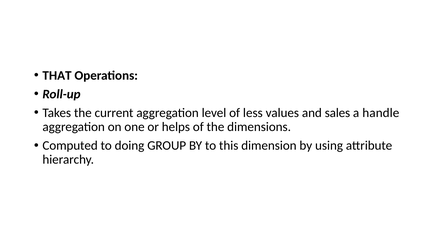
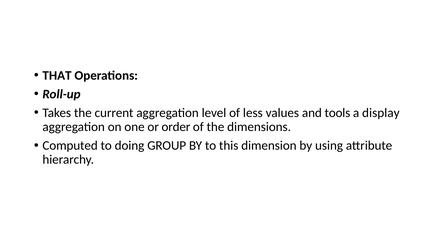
sales: sales -> tools (337, 113)
handle: handle -> display (381, 113)
helps: helps -> order (176, 127)
